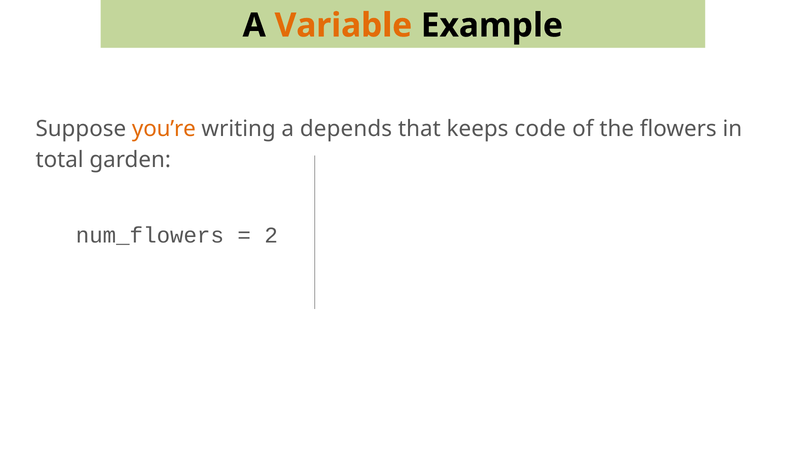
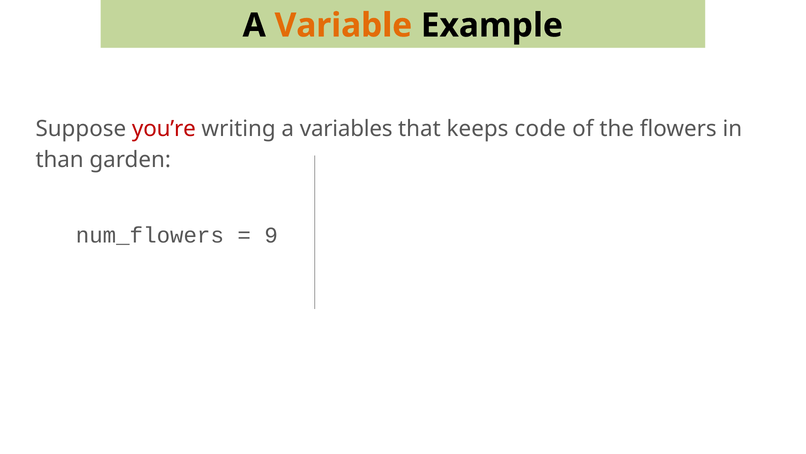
you’re colour: orange -> red (164, 129)
depends: depends -> variables (346, 129)
total: total -> than (60, 160)
2: 2 -> 9 (271, 235)
